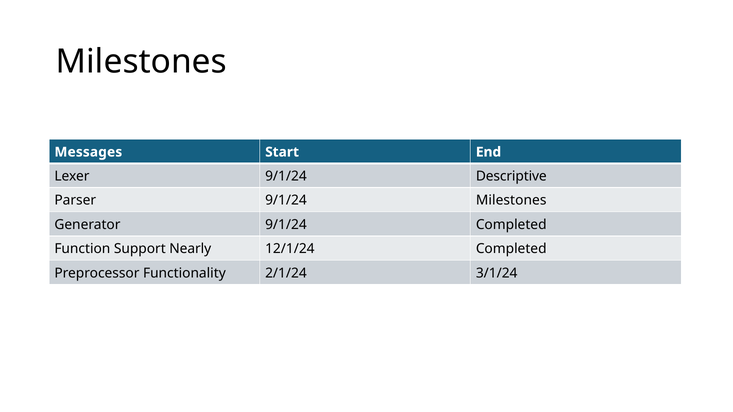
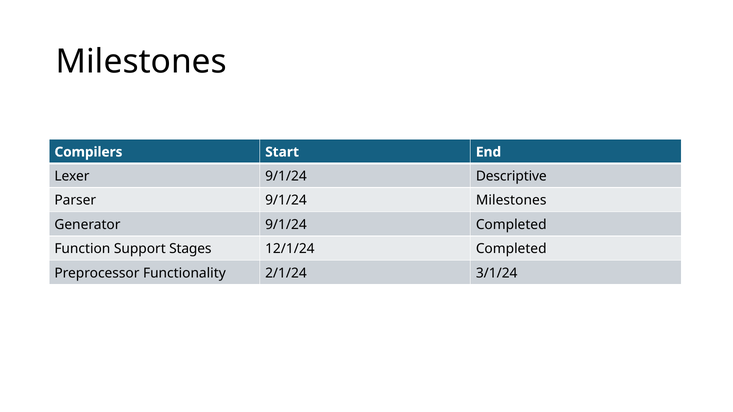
Messages: Messages -> Compilers (88, 152)
Nearly: Nearly -> Stages (190, 249)
